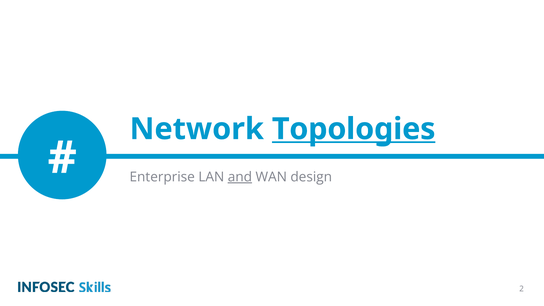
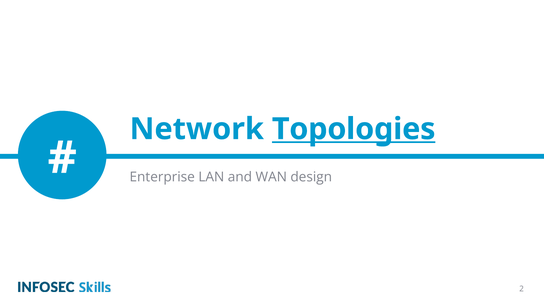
and underline: present -> none (240, 177)
